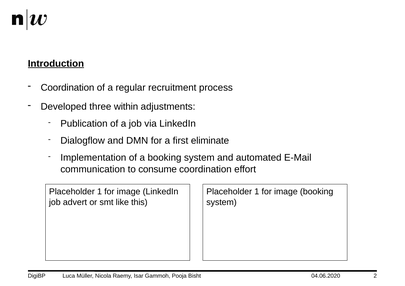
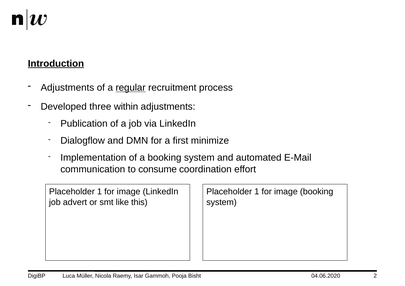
Coordination: Coordination -> Adjustments (67, 88)
regular underline: none -> present (131, 88)
eliminate: eliminate -> minimize (210, 141)
